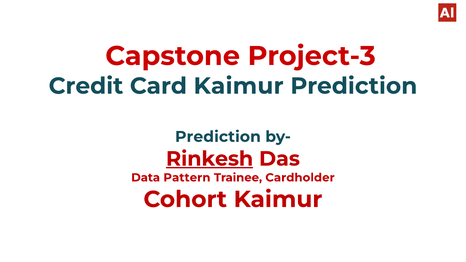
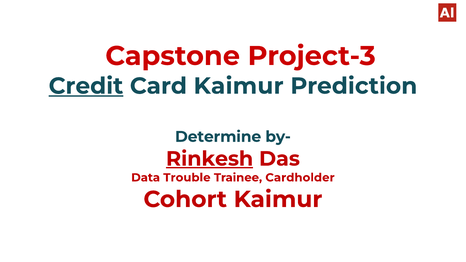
Credit underline: none -> present (86, 86)
Prediction: Prediction -> Determine (218, 137)
Pattern: Pattern -> Trouble (187, 178)
